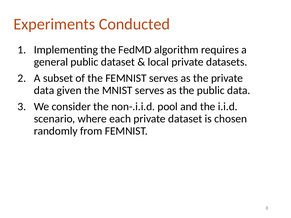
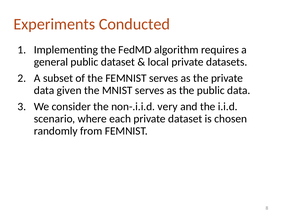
pool: pool -> very (168, 107)
